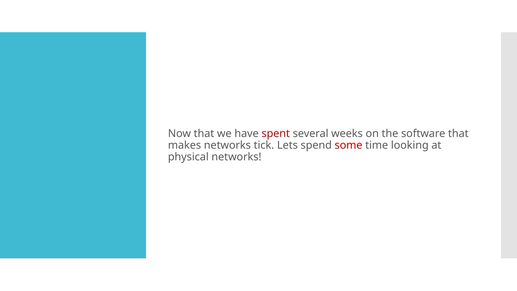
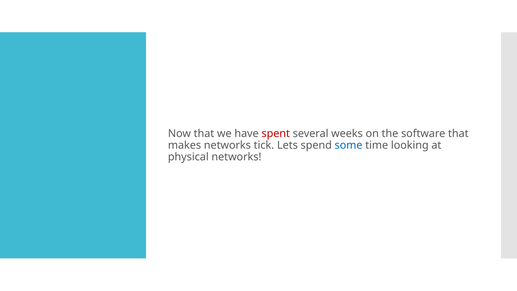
some colour: red -> blue (349, 145)
